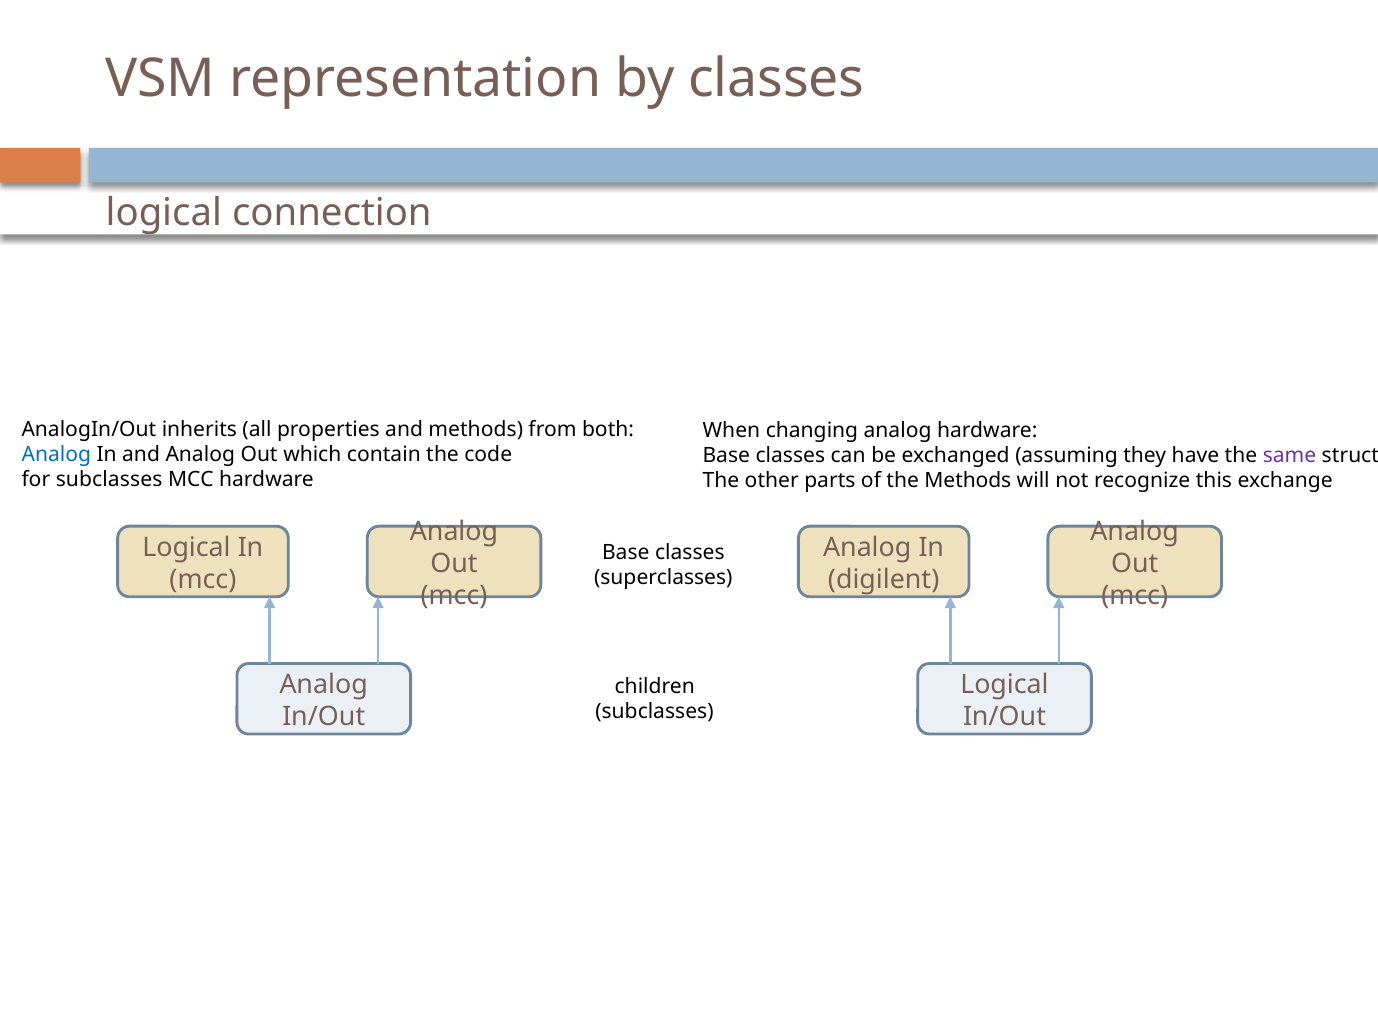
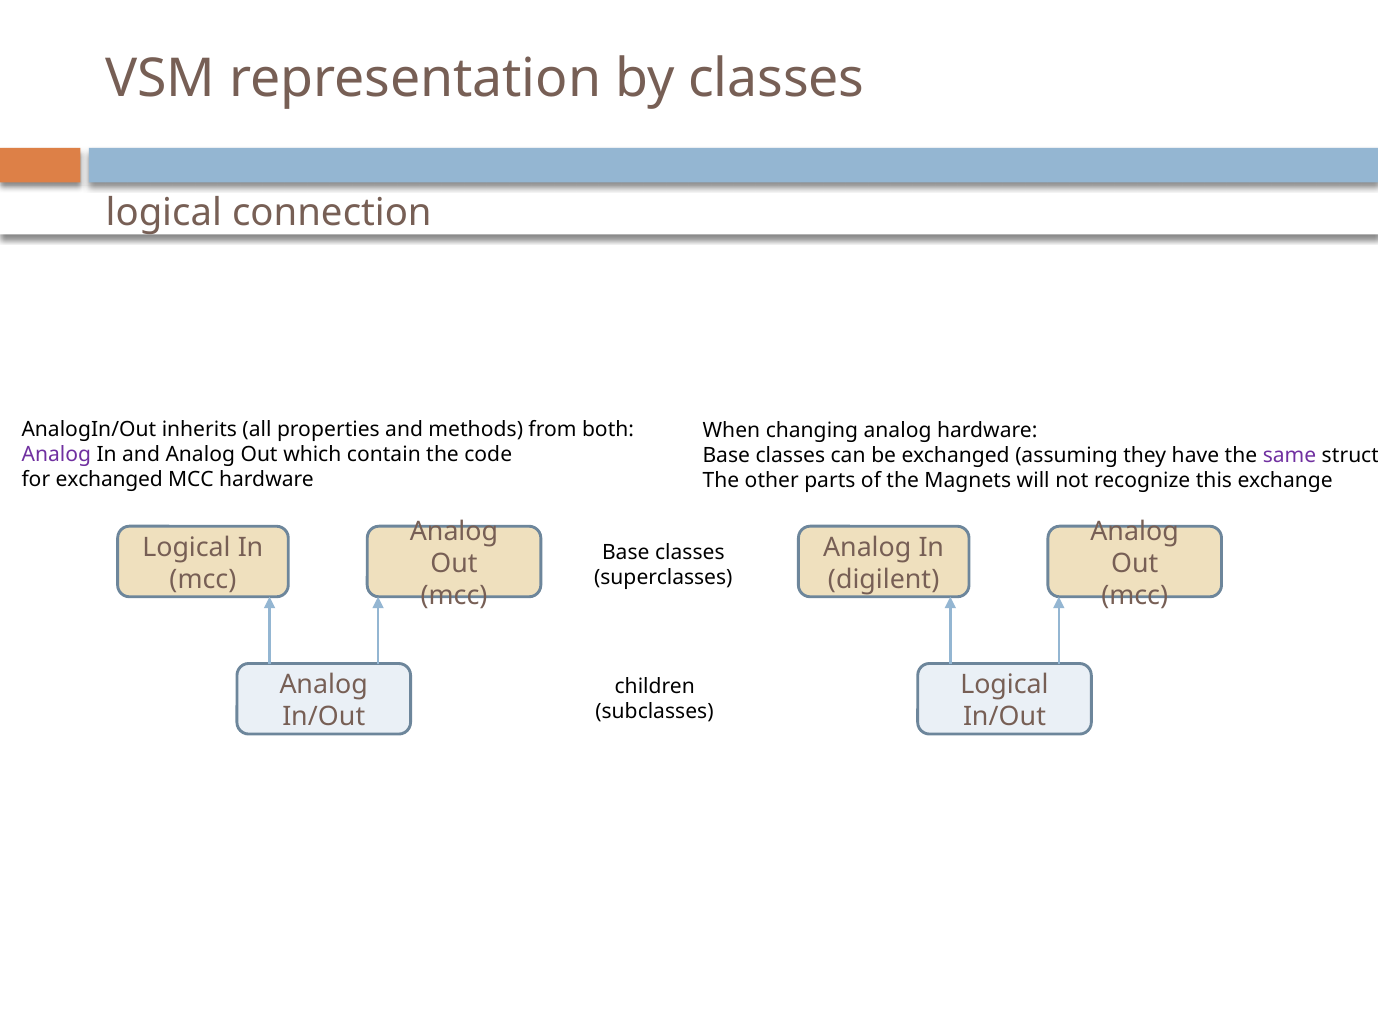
Analog colour: blue -> purple (56, 454)
for subclasses: subclasses -> exchanged (109, 480)
the Methods: Methods -> Magnets (968, 480)
